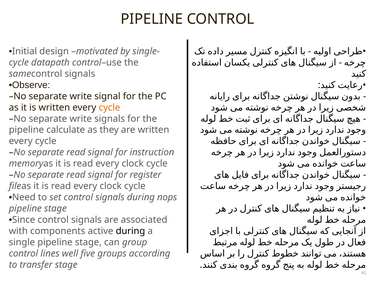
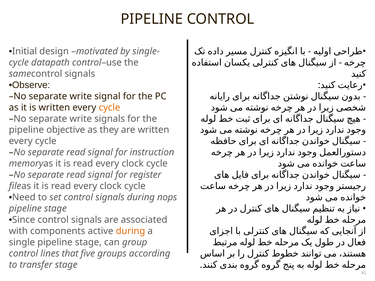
calculate: calculate -> objective (66, 130)
during colour: black -> orange (130, 231)
well: well -> that (70, 254)
